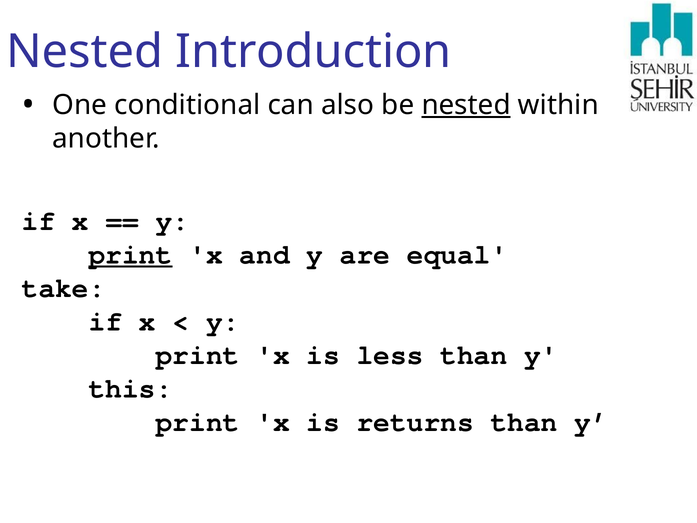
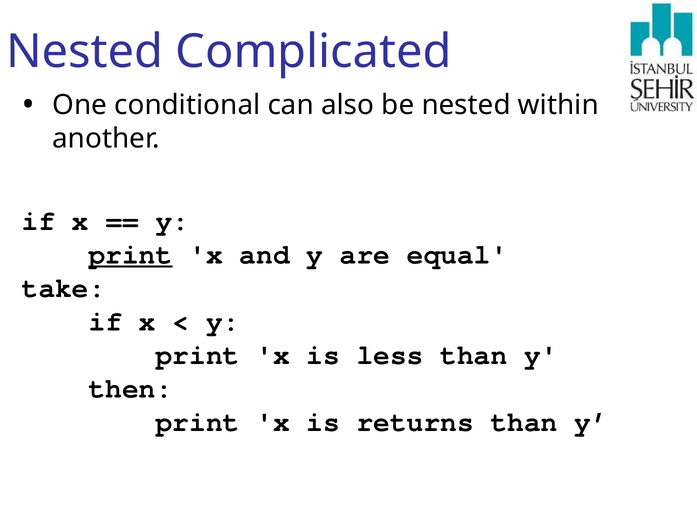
Introduction: Introduction -> Complicated (313, 52)
nested underline: present -> none (466, 105)
this: this -> then (131, 388)
